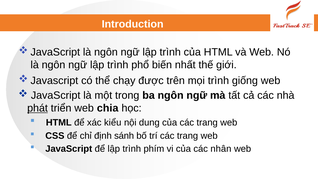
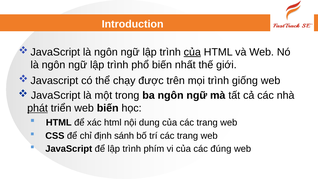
của underline: none -> present (192, 52)
web chia: chia -> biến (108, 108)
xác kiểu: kiểu -> html (113, 123)
nhân: nhân -> đúng (221, 149)
